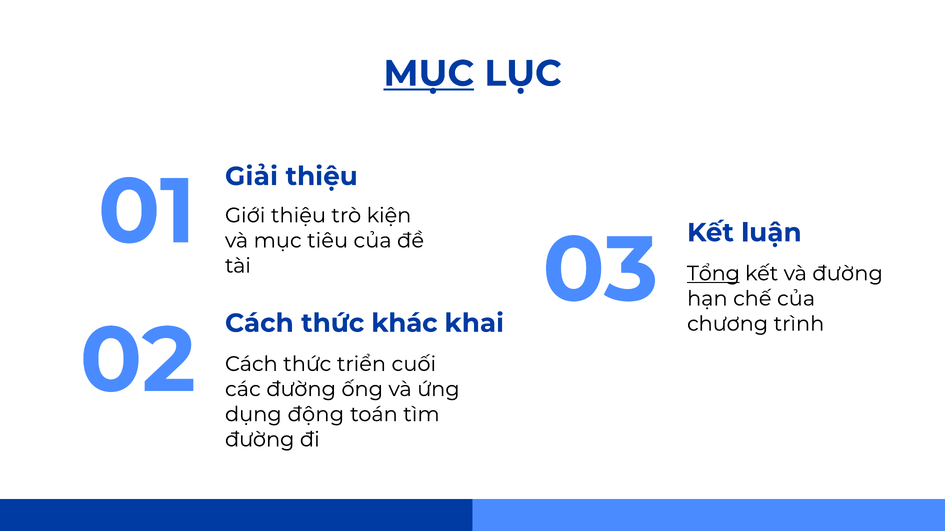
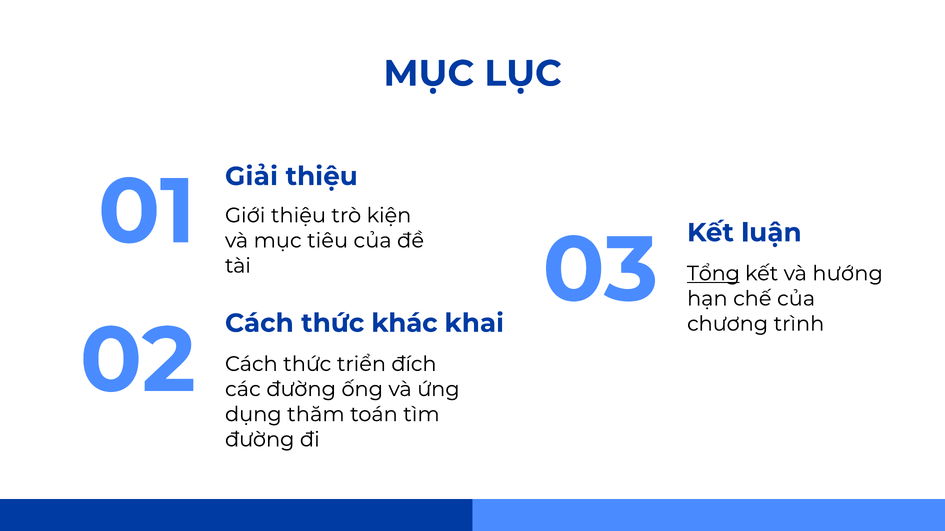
MỤC underline: present -> none (429, 74)
và đường: đường -> hướng (848, 274)
cuối: cuối -> đích (414, 364)
động: động -> thăm (316, 415)
